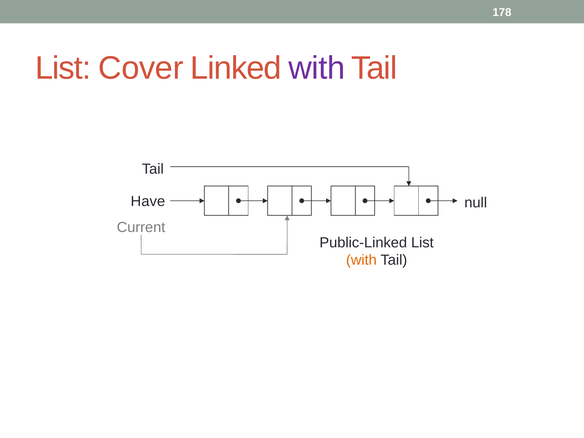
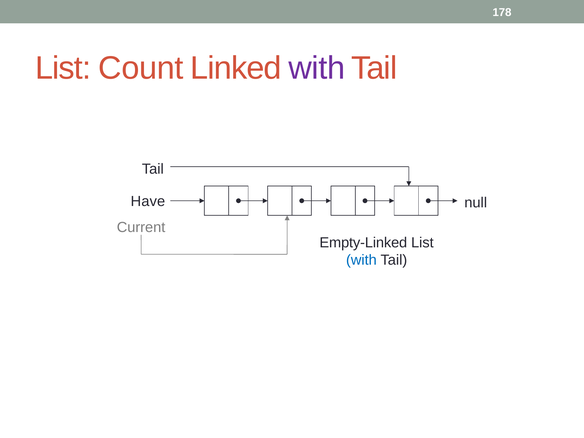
Cover: Cover -> Count (141, 68)
Public-Linked: Public-Linked -> Empty-Linked (363, 243)
with colour: orange -> blue (361, 260)
